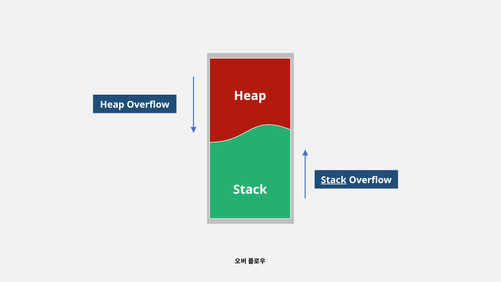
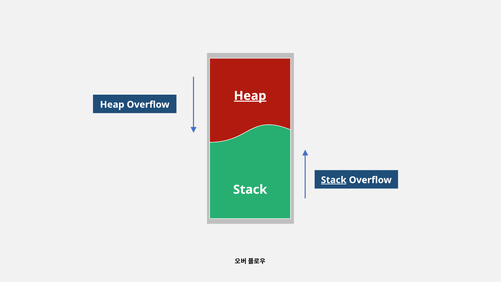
Heap underline: none -> present (250, 96)
